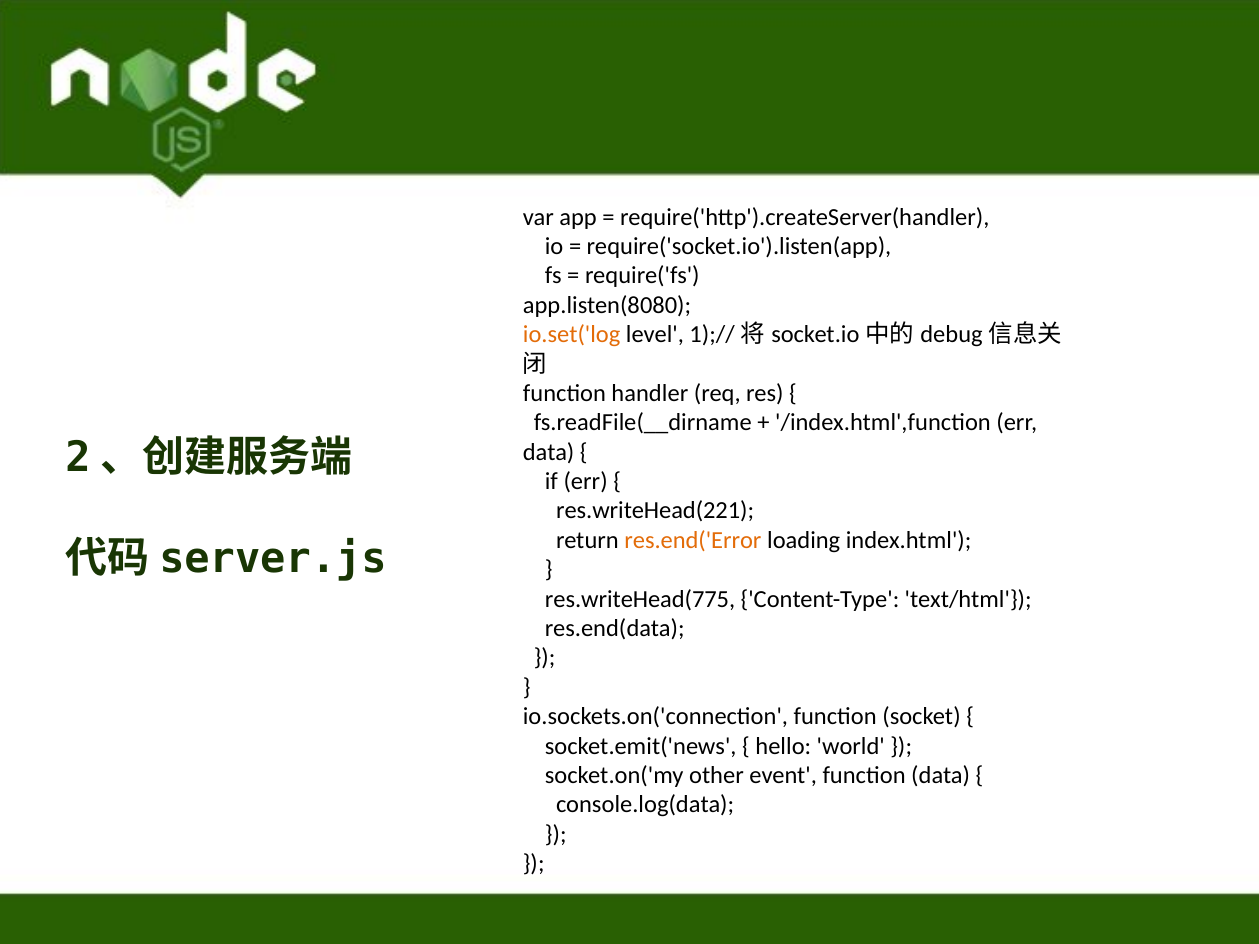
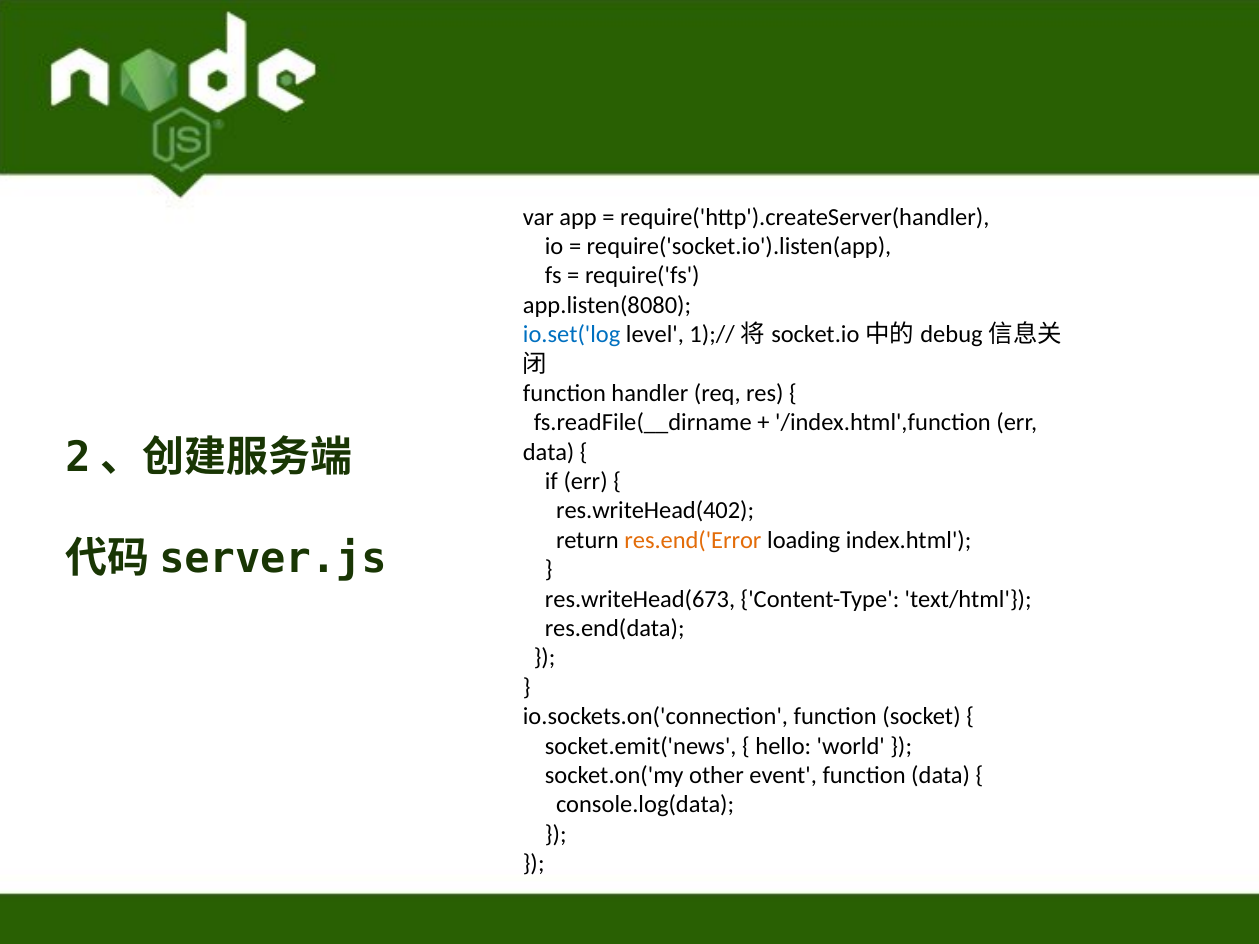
io.set('log colour: orange -> blue (572, 335)
res.writeHead(221: res.writeHead(221 -> res.writeHead(402 (655, 511)
res.writeHead(775: res.writeHead(775 -> res.writeHead(673 (640, 599)
